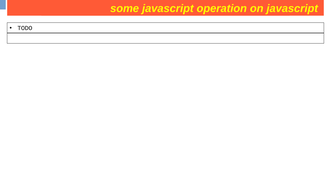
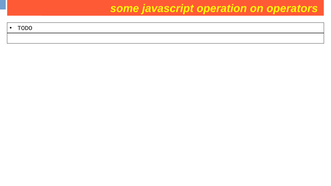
javascript: javascript -> operators (292, 9)
